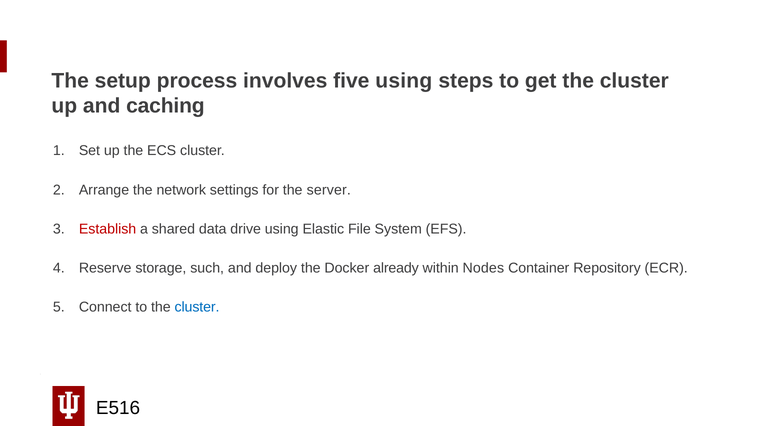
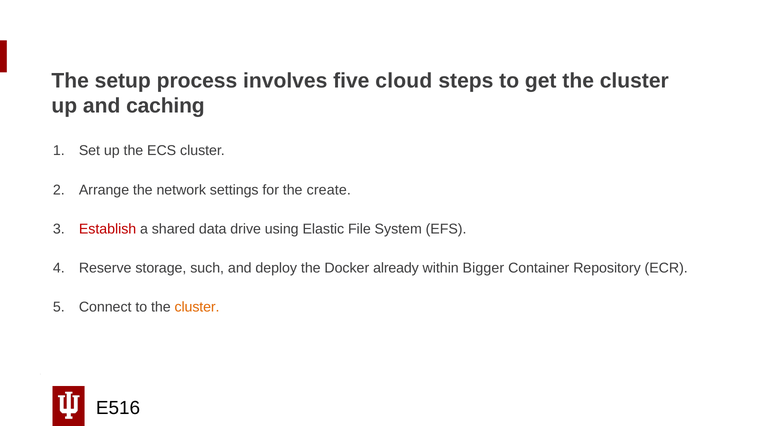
five using: using -> cloud (404, 81)
server: server -> create (329, 190)
Nodes: Nodes -> Bigger (483, 268)
cluster colour: blue -> orange (197, 307)
